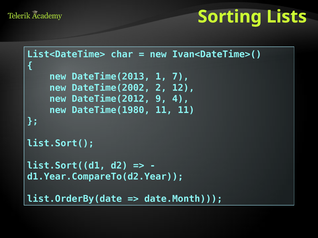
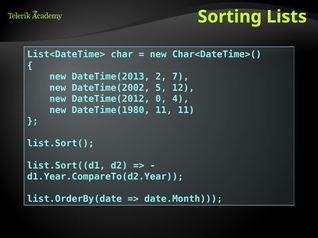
Ivan<DateTime>(: Ivan<DateTime>( -> Char<DateTime>( (217, 55)
1: 1 -> 2 (161, 77)
2: 2 -> 5 (161, 88)
9: 9 -> 0 (161, 99)
